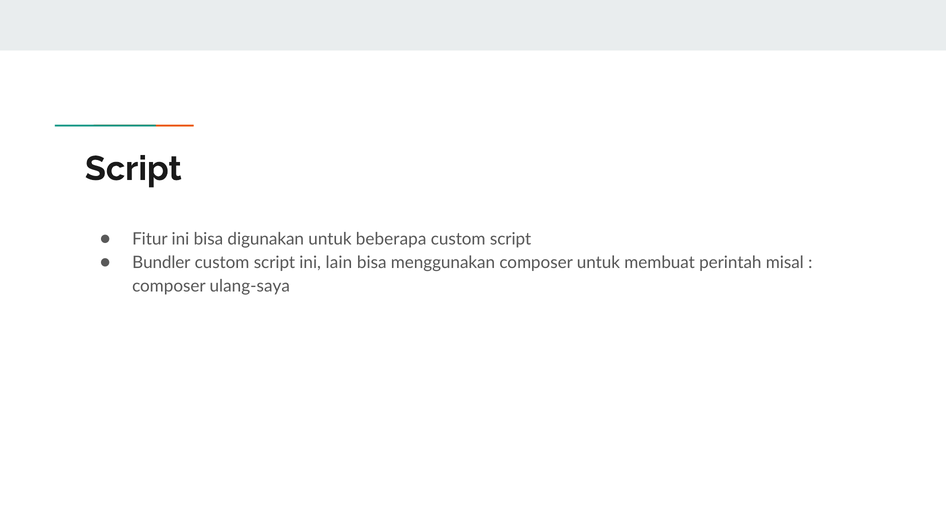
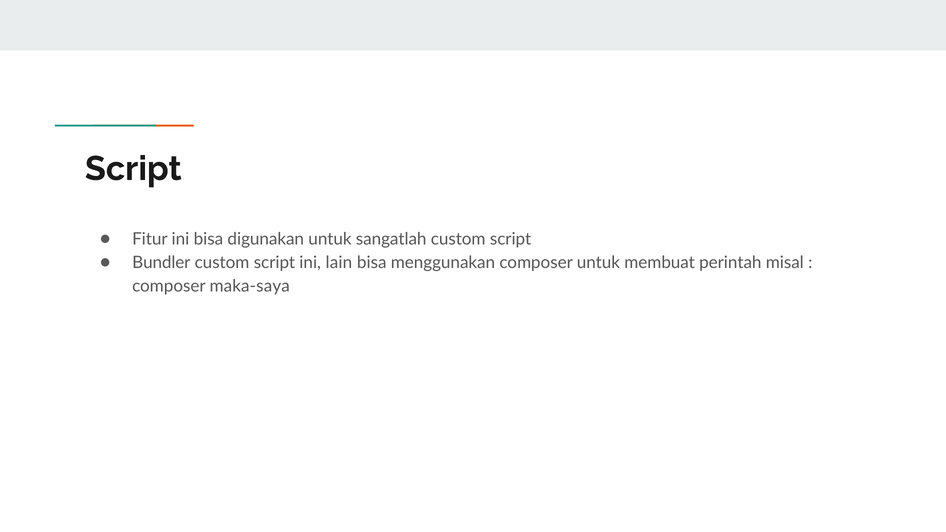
beberapa: beberapa -> sangatlah (391, 239)
ulang-saya: ulang-saya -> maka-saya (250, 286)
